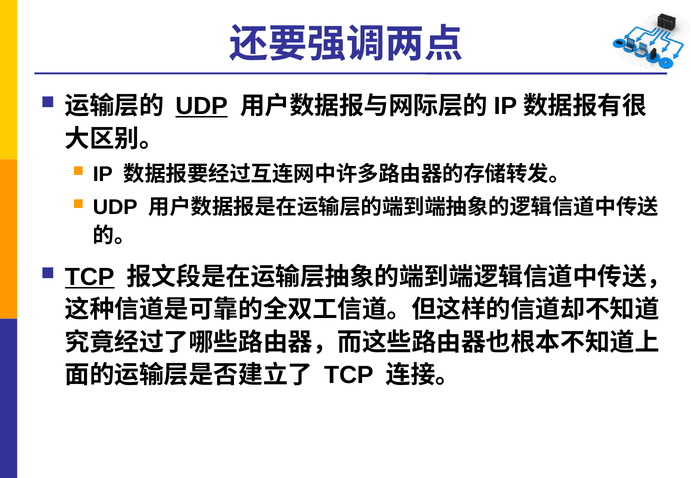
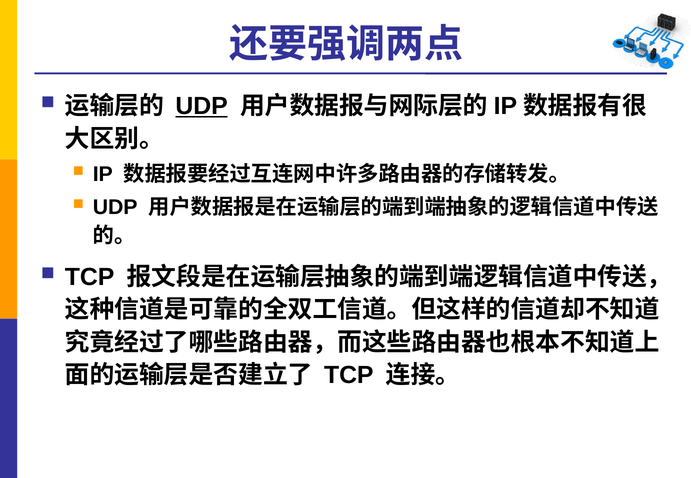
TCP underline: present -> none (90, 277)
